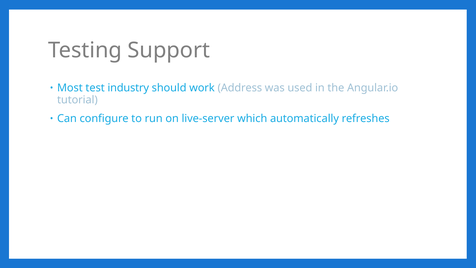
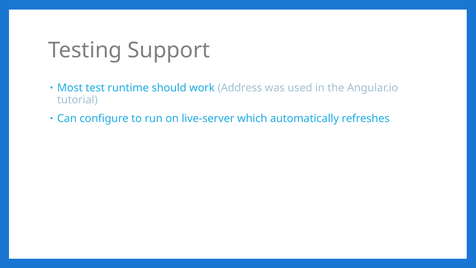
industry: industry -> runtime (128, 88)
